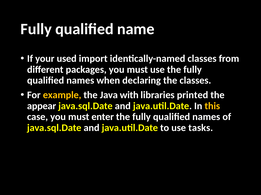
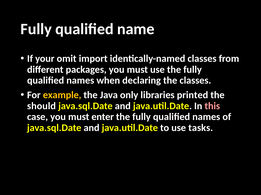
used: used -> omit (67, 59)
with: with -> only (129, 95)
appear: appear -> should (41, 106)
this colour: yellow -> pink (212, 106)
